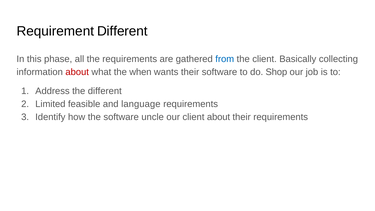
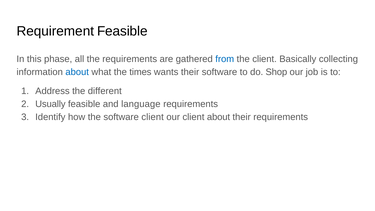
Requirement Different: Different -> Feasible (122, 31)
about colour: red -> blue (77, 72)
when: when -> times (140, 72)
Limited: Limited -> Usually (50, 104)
software uncle: uncle -> client (153, 117)
